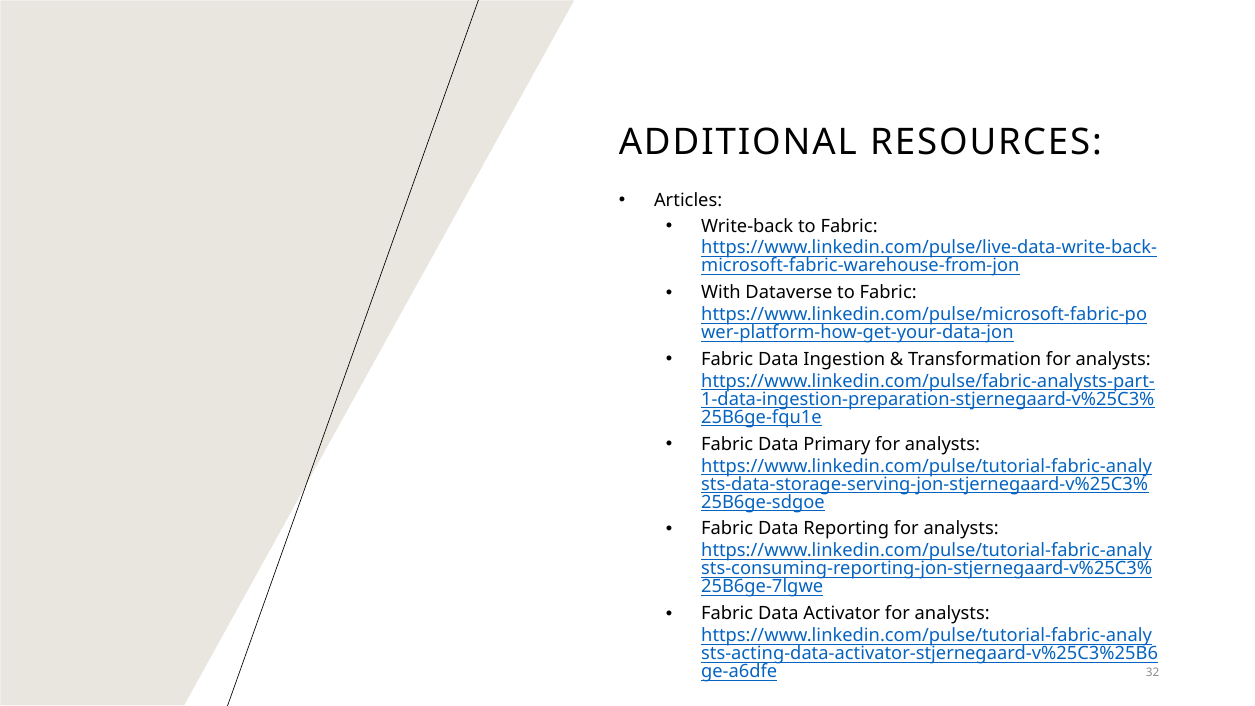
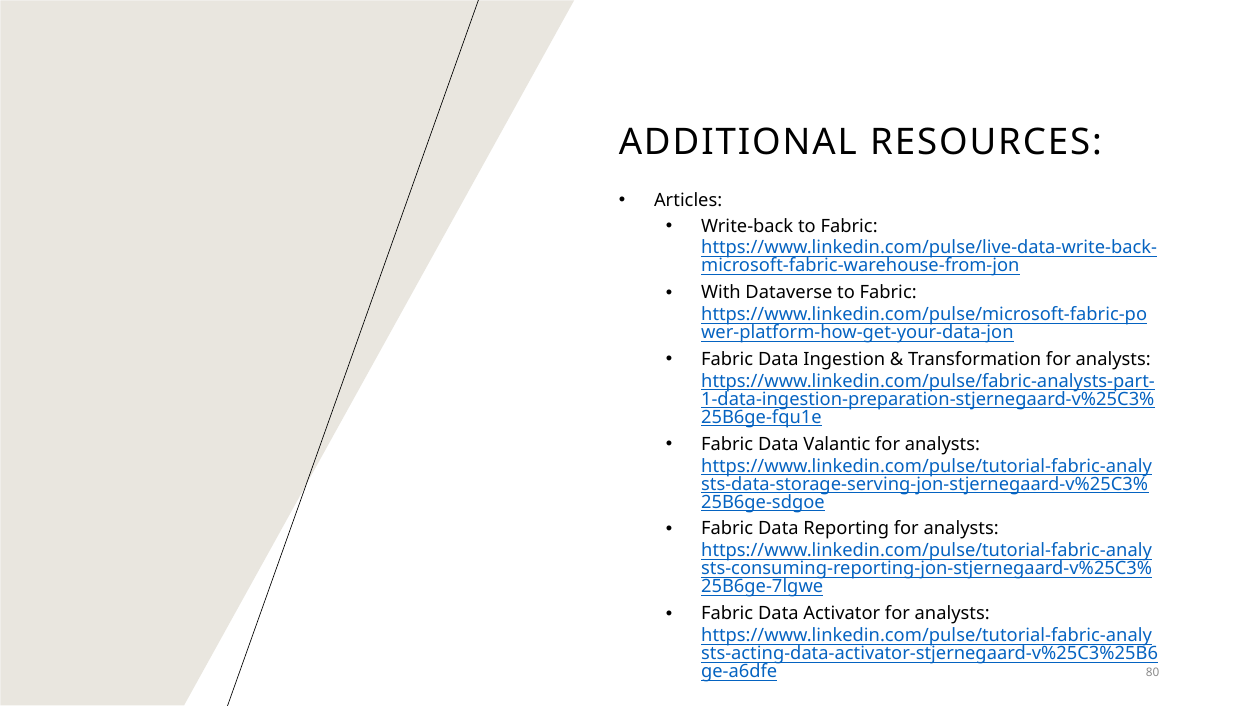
Primary: Primary -> Valantic (837, 444)
32: 32 -> 80 (1153, 673)
